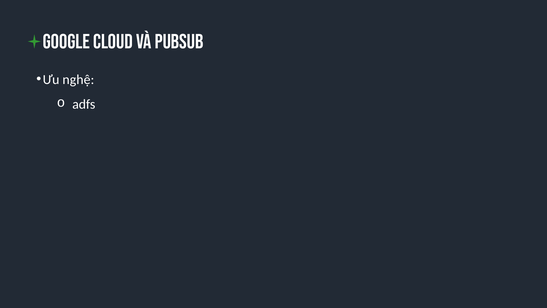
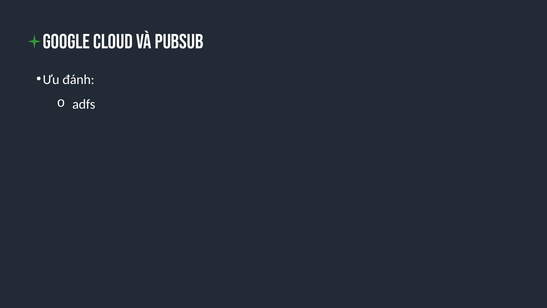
nghệ: nghệ -> đánh (78, 79)
